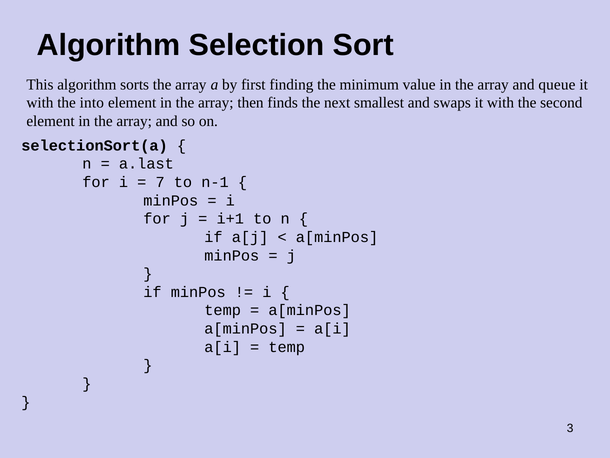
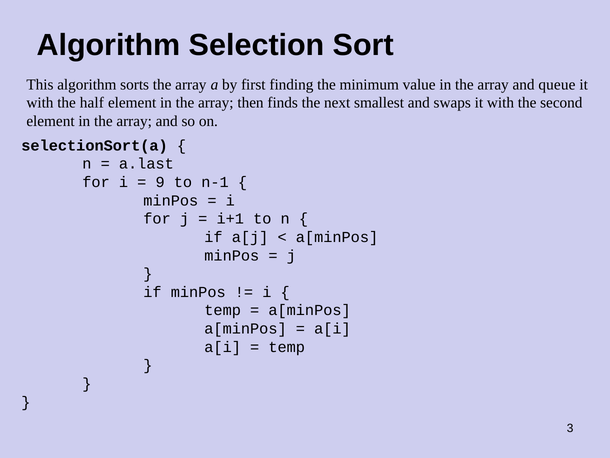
into: into -> half (92, 103)
7: 7 -> 9 (160, 182)
